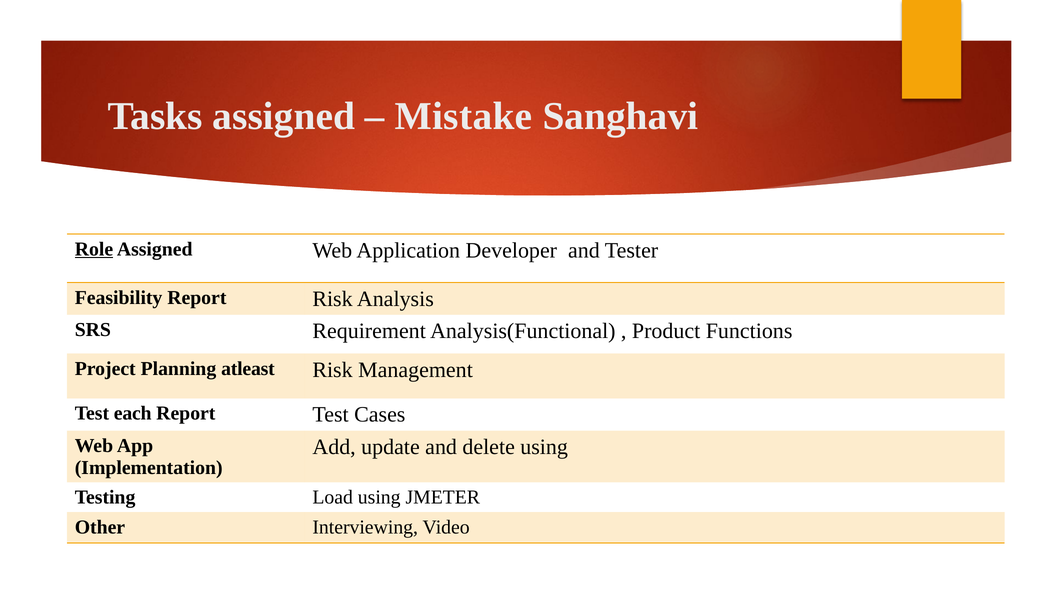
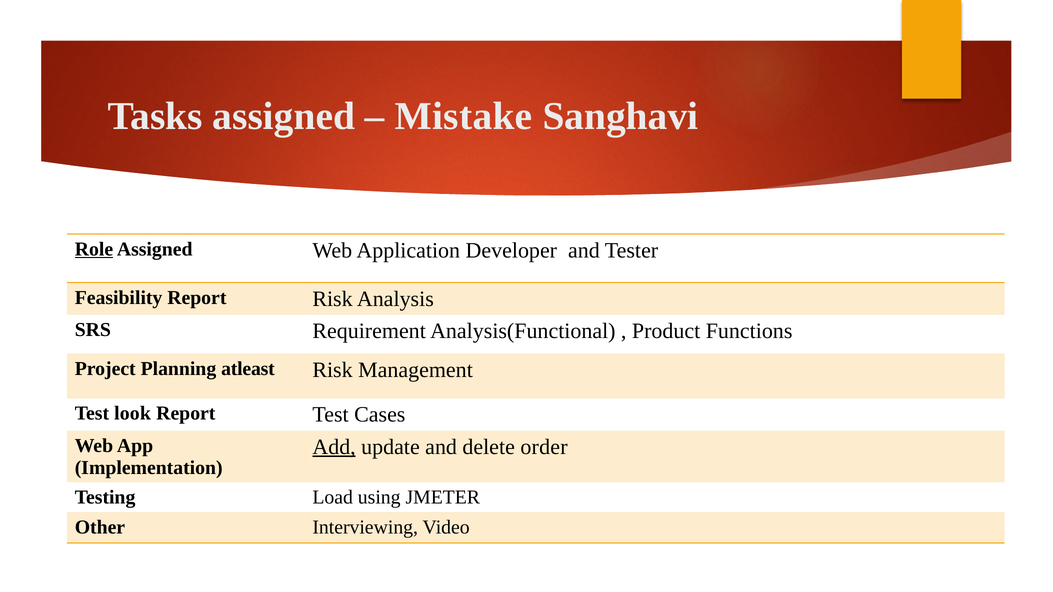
each: each -> look (133, 414)
Add underline: none -> present (334, 447)
delete using: using -> order (544, 447)
